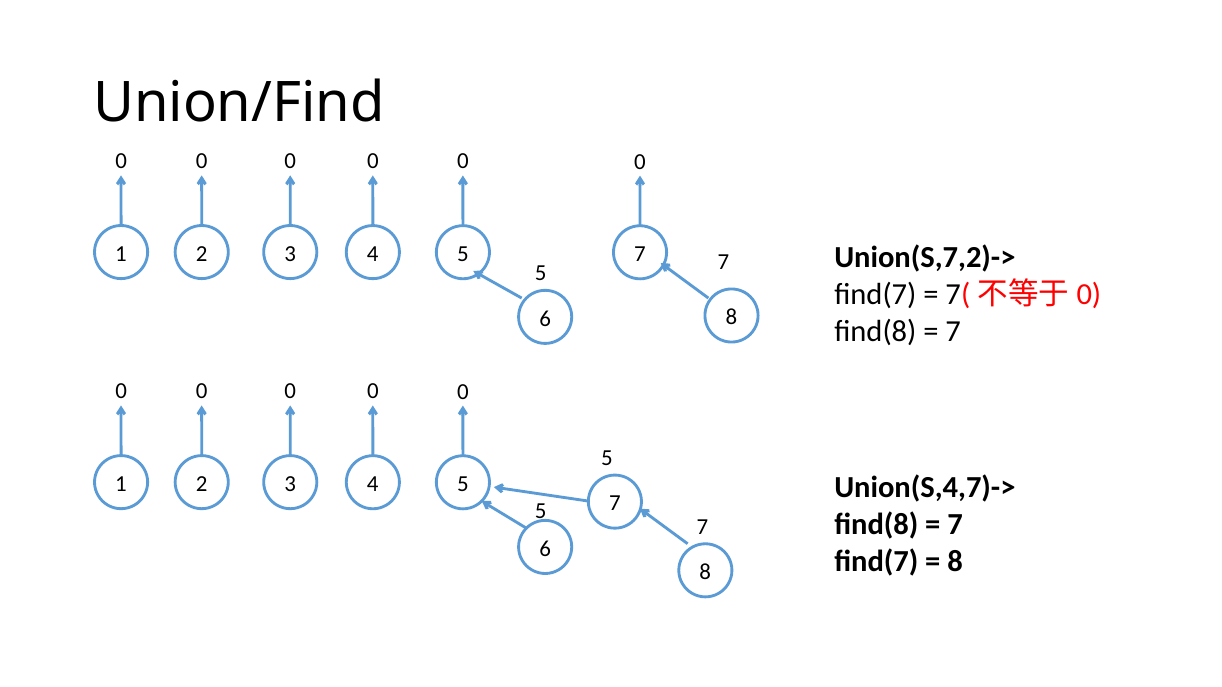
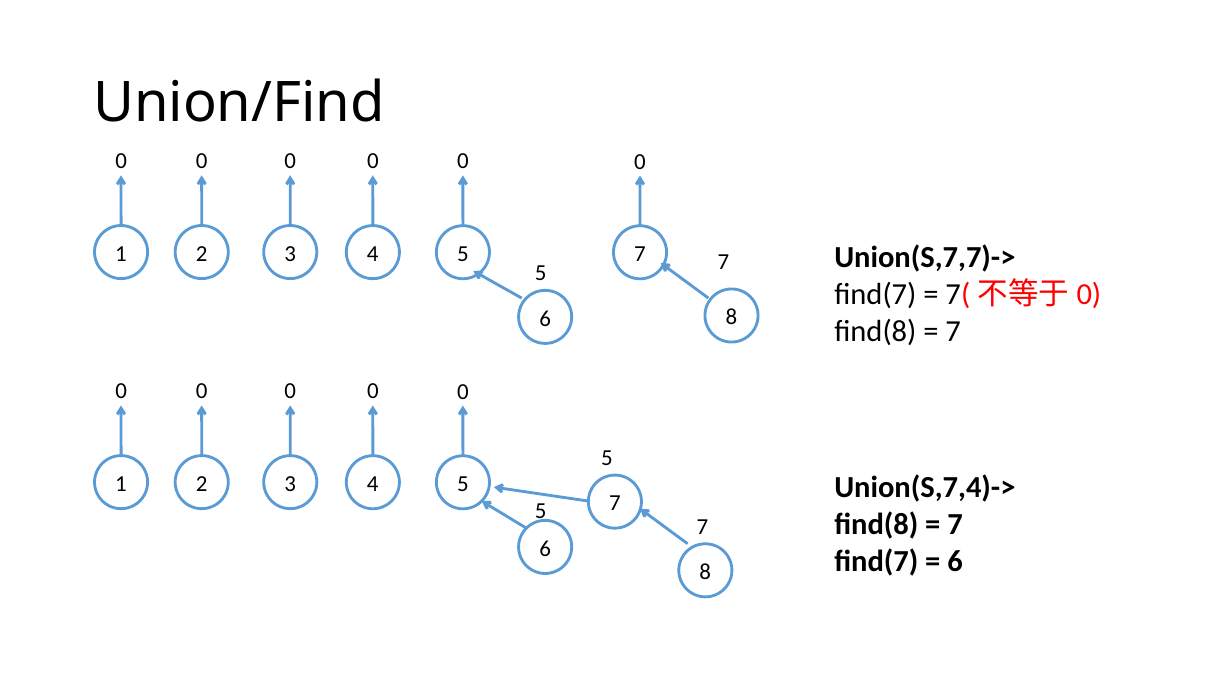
Union(S,7,2)->: Union(S,7,2)-> -> Union(S,7,7)-> (925, 258)
Union(S,4,7)->: Union(S,4,7)-> -> Union(S,7,4)-> (925, 488)
8: 8 -> 6 (955, 561)
